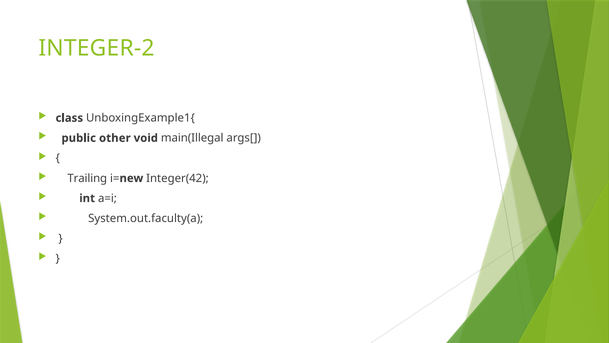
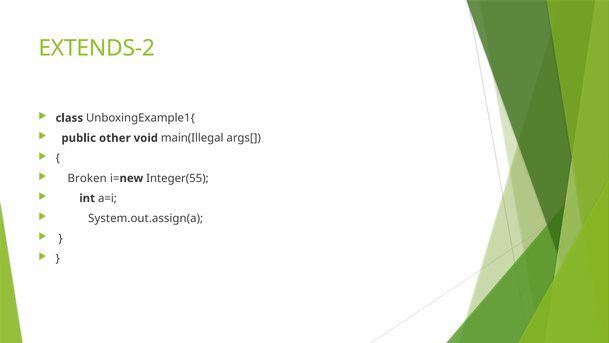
INTEGER-2: INTEGER-2 -> EXTENDS-2 (97, 48)
Trailing: Trailing -> Broken (87, 178)
Integer(42: Integer(42 -> Integer(55 (177, 178)
System.out.faculty(a: System.out.faculty(a -> System.out.assign(a (146, 218)
